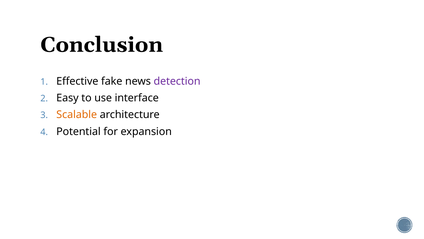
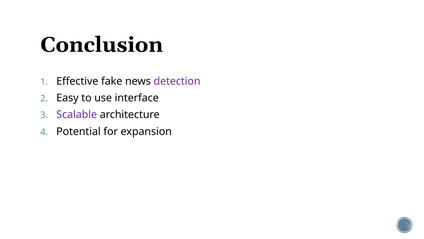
Scalable colour: orange -> purple (77, 115)
